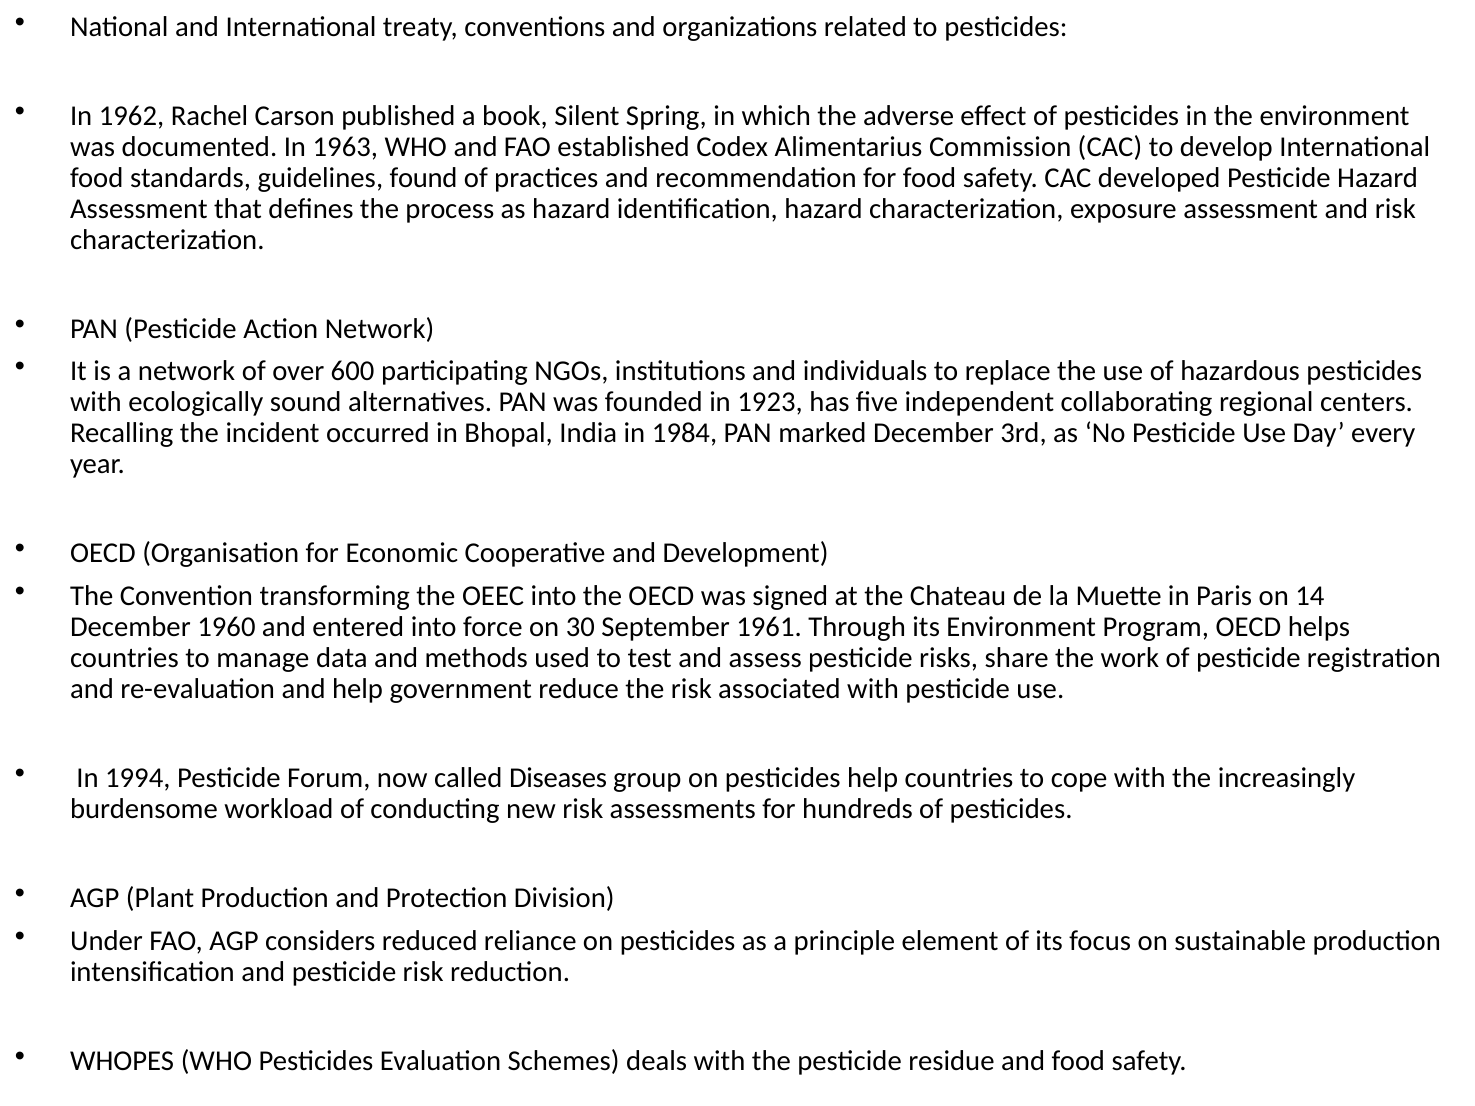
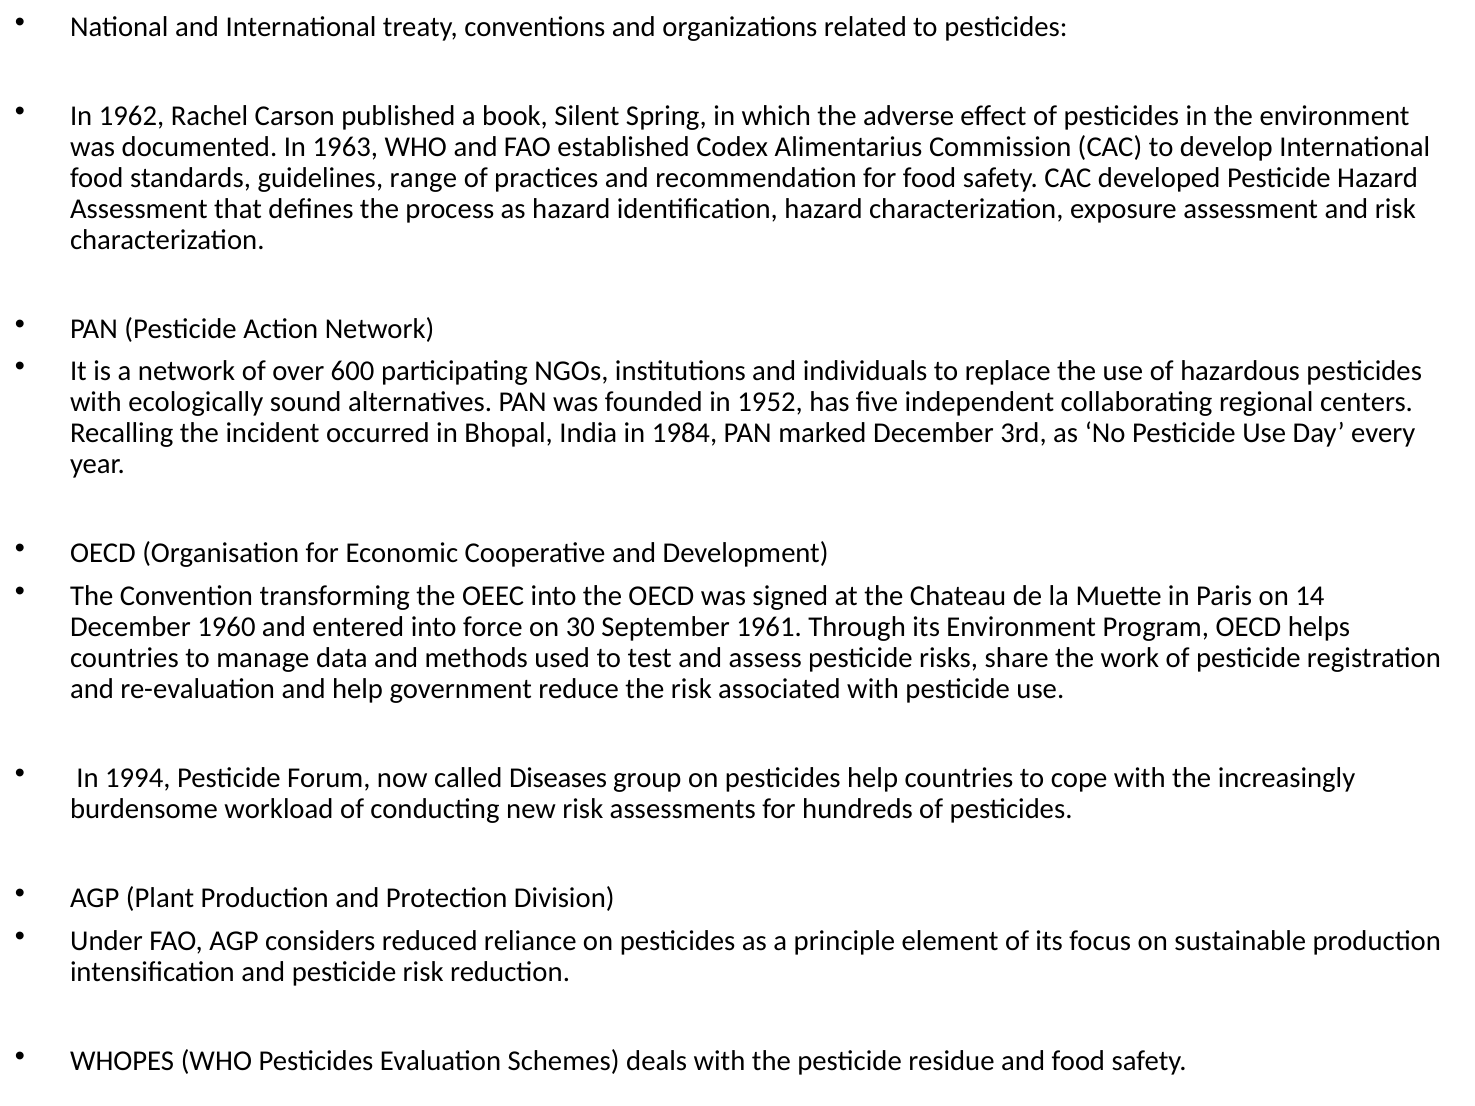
found: found -> range (423, 178)
1923: 1923 -> 1952 (770, 402)
